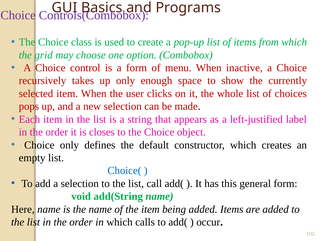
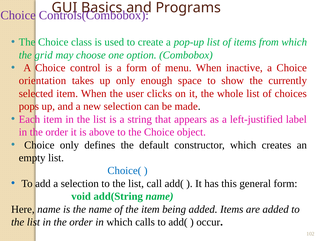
recursively: recursively -> orientation (42, 81)
closes: closes -> above (102, 132)
